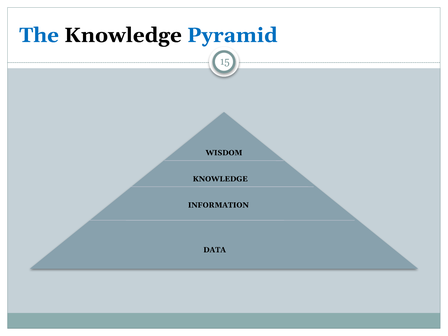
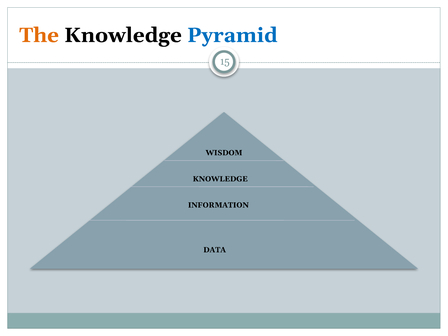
The colour: blue -> orange (39, 35)
